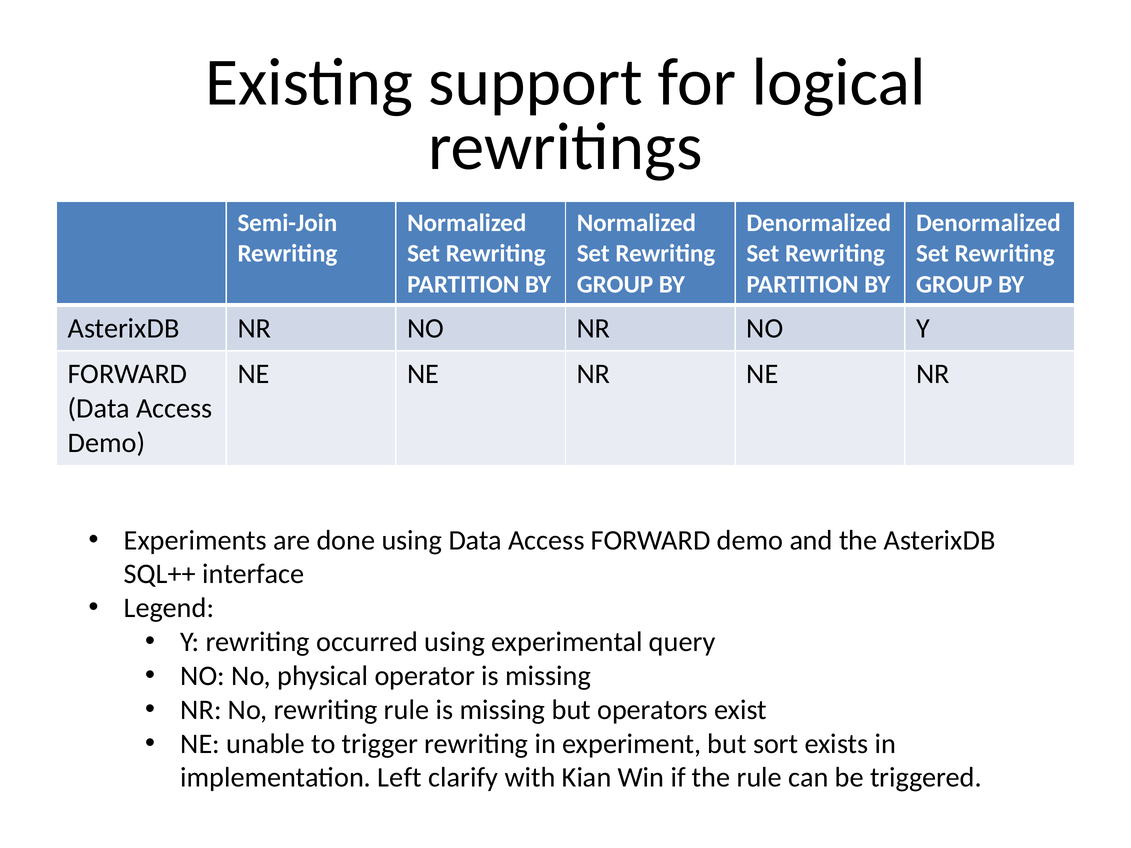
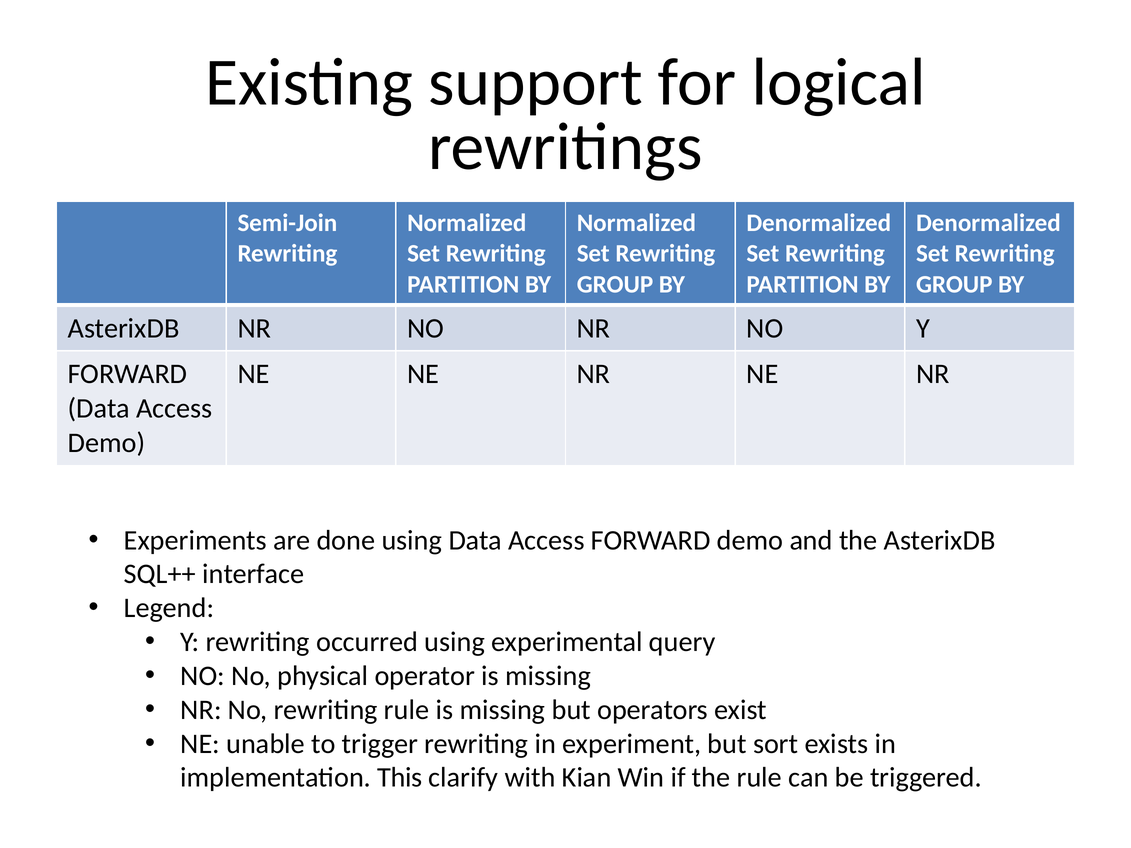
Left: Left -> This (400, 778)
